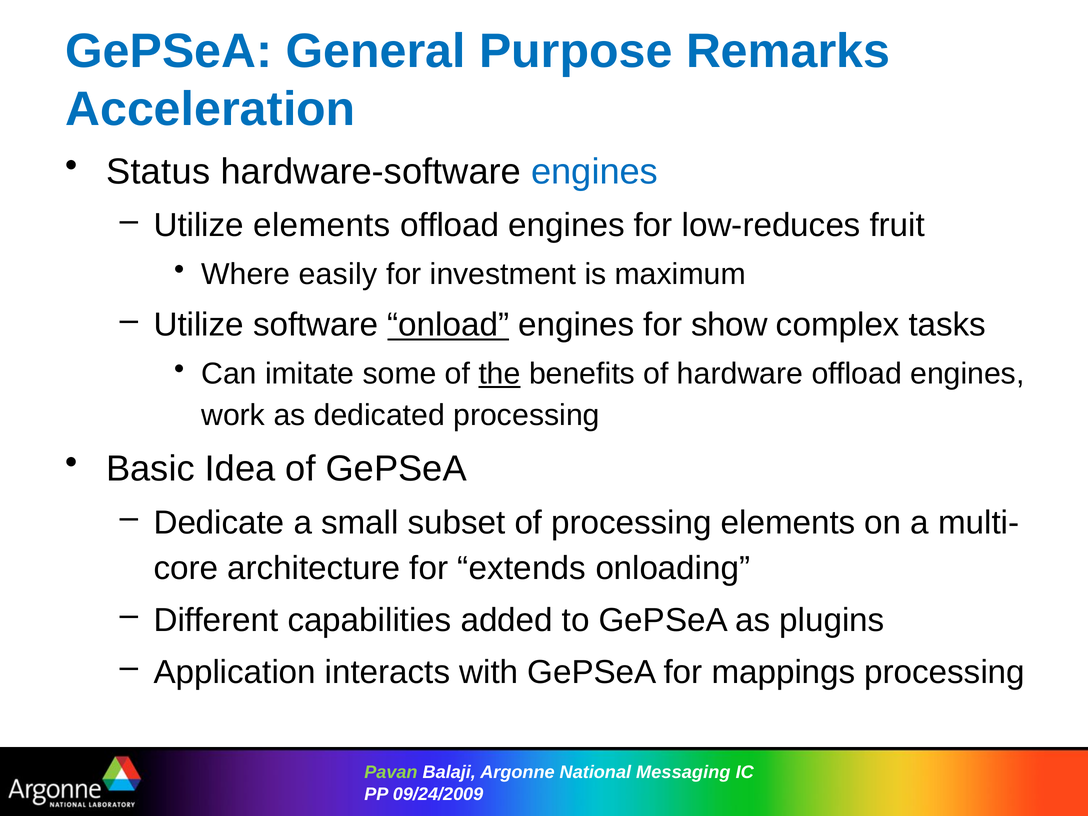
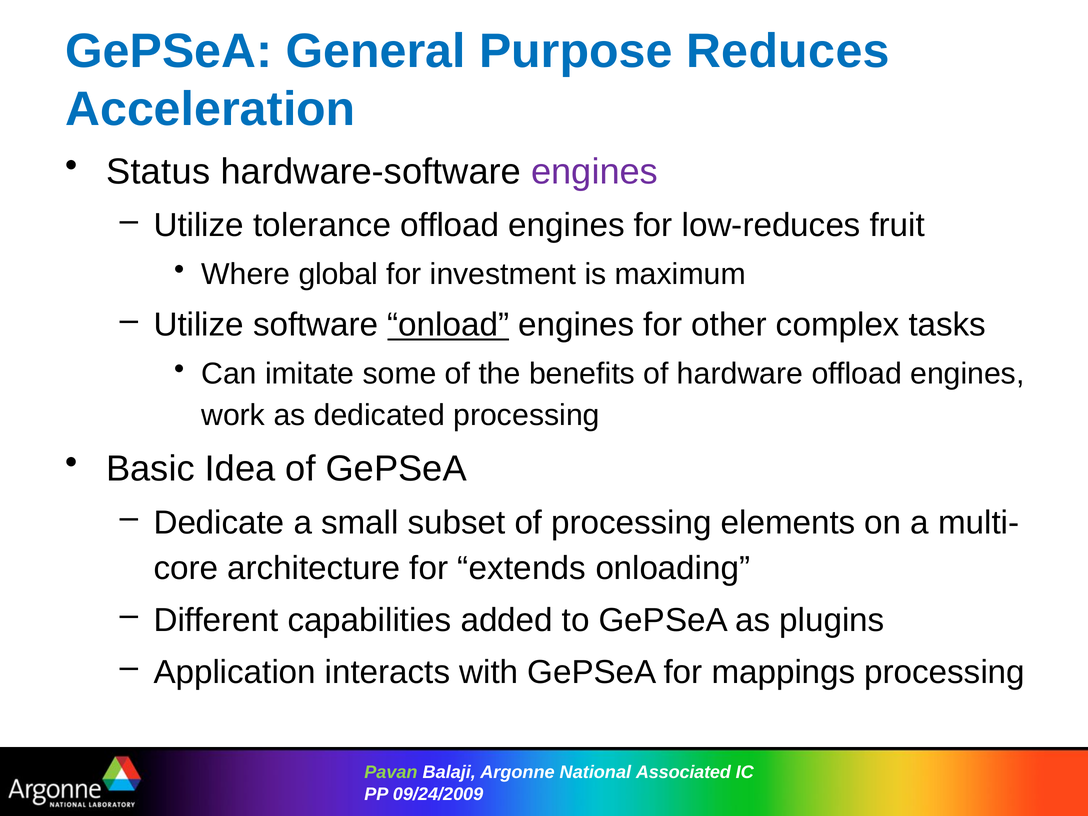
Remarks: Remarks -> Reduces (788, 51)
engines colour: blue -> purple (595, 172)
Utilize elements: elements -> tolerance (322, 226)
easily: easily -> global (338, 274)
show: show -> other (729, 325)
the underline: present -> none (500, 374)
Messaging: Messaging -> Associated (683, 772)
